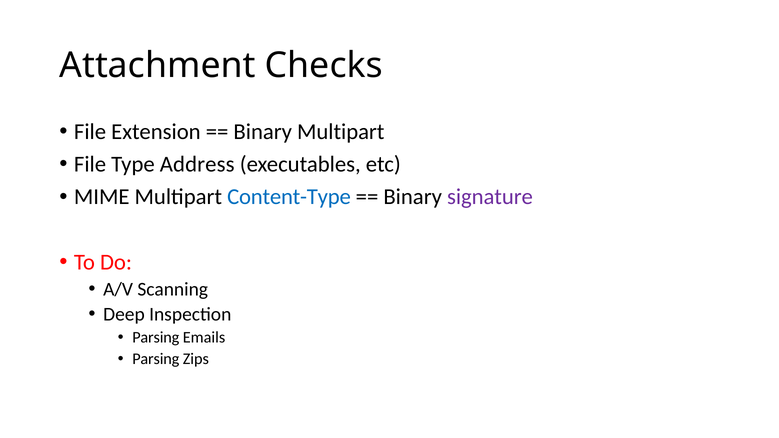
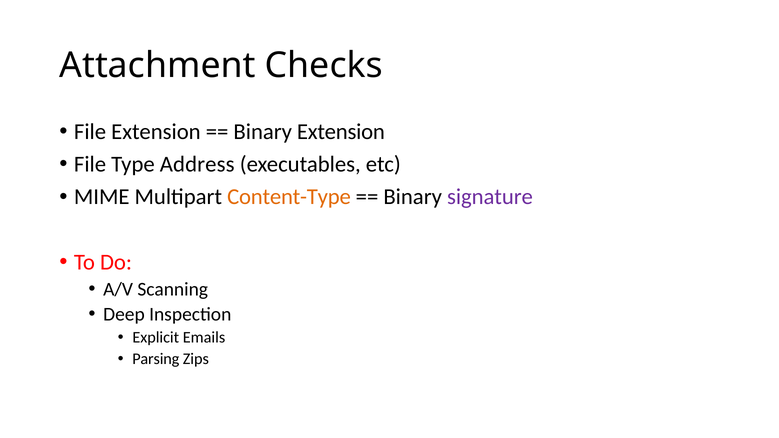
Binary Multipart: Multipart -> Extension (341, 132)
Content-Type colour: blue -> orange (289, 197)
Parsing: Parsing -> Explicit (156, 338)
